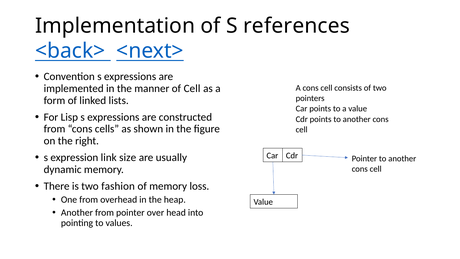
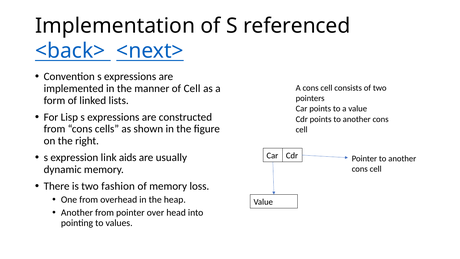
references: references -> referenced (297, 26)
size: size -> aids (128, 157)
